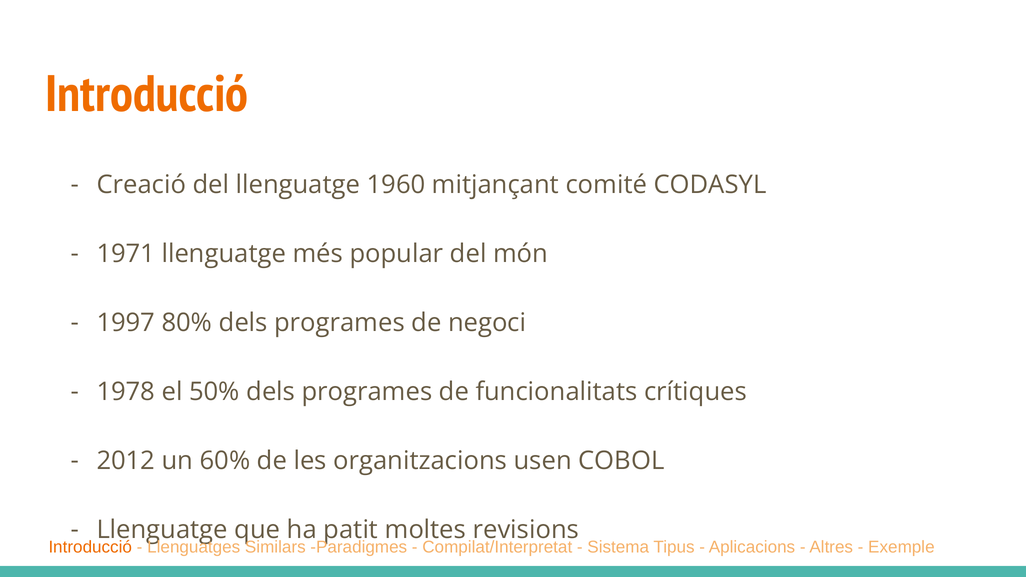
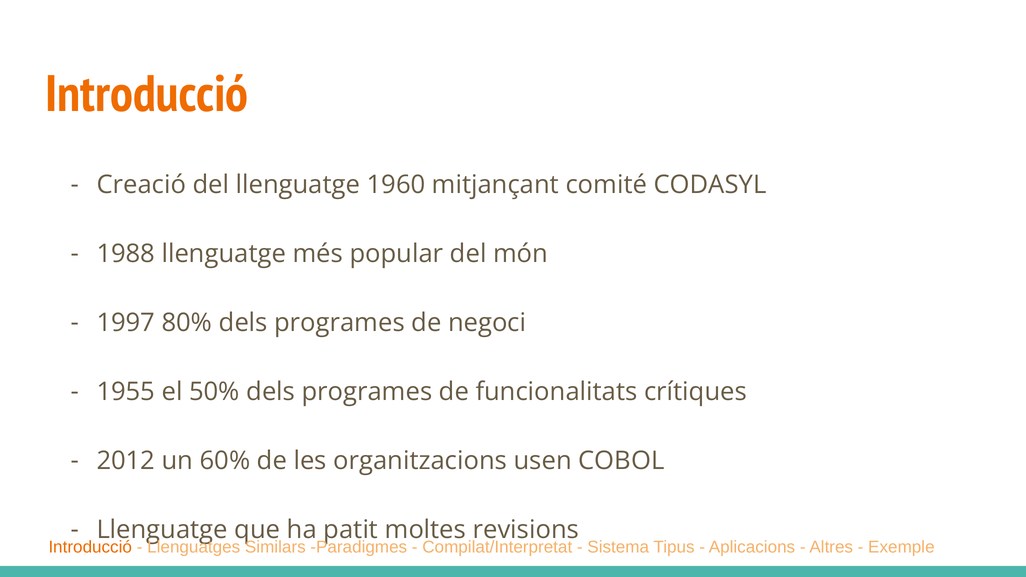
1971: 1971 -> 1988 (126, 254)
1978: 1978 -> 1955 (126, 392)
